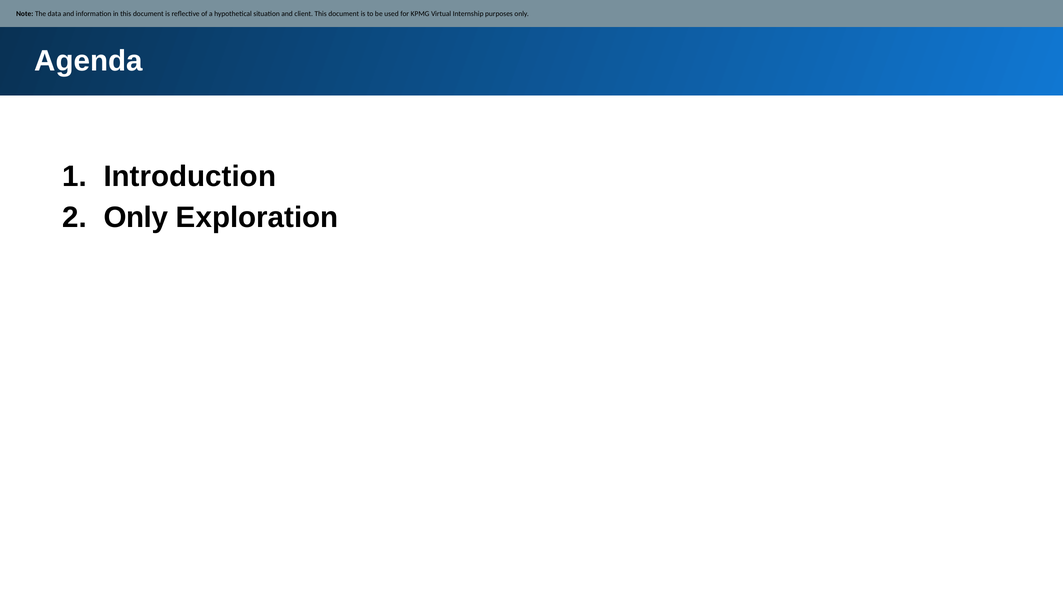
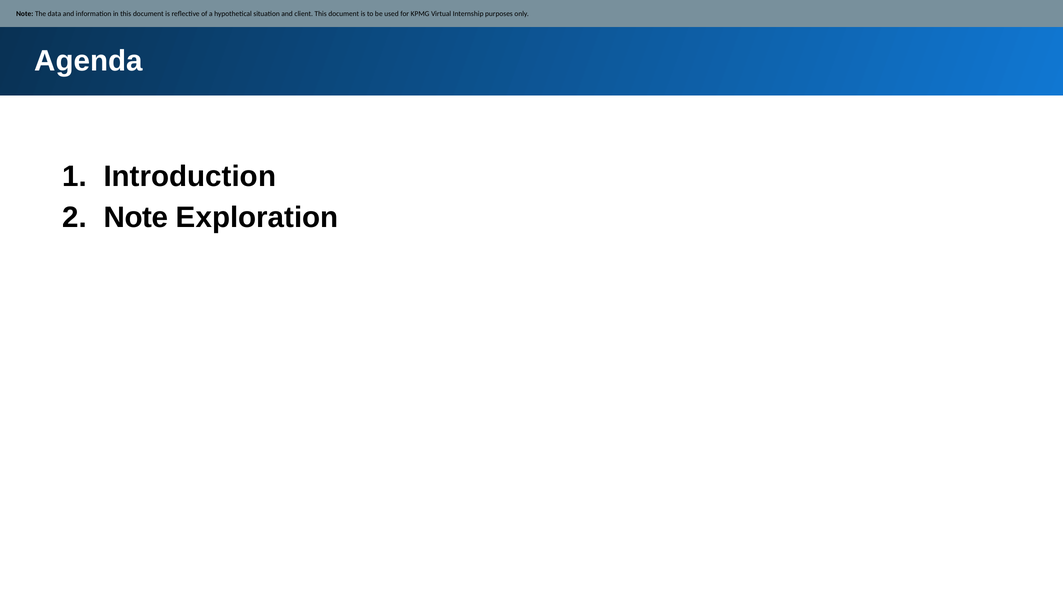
Only: Only -> Note (136, 217)
